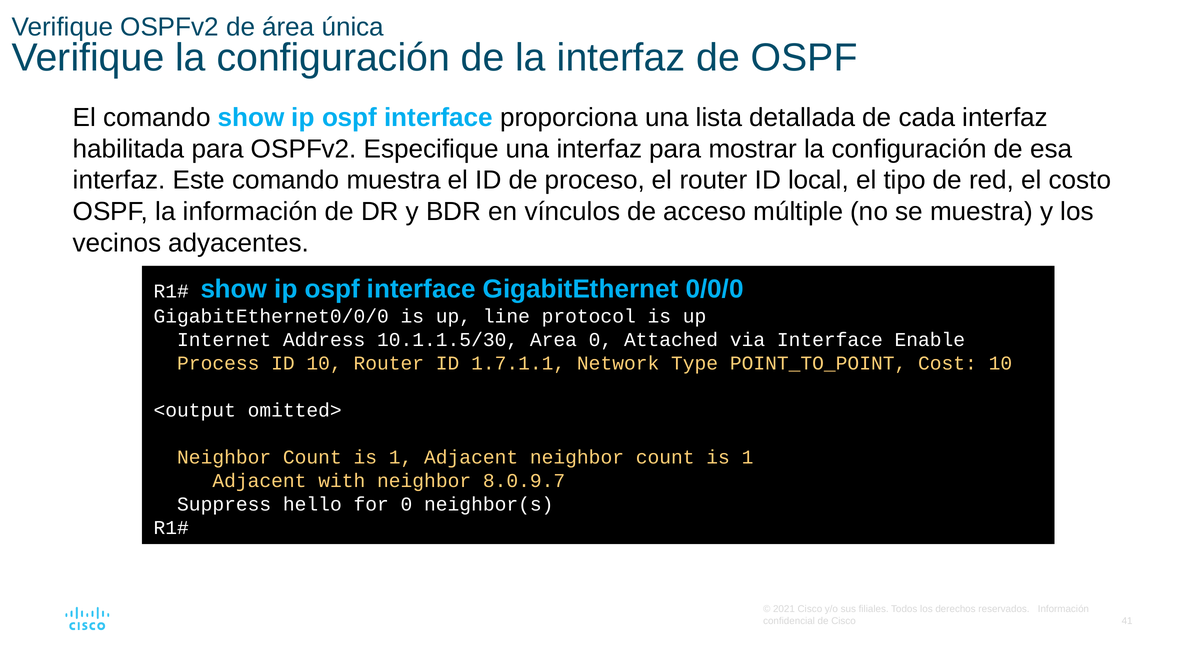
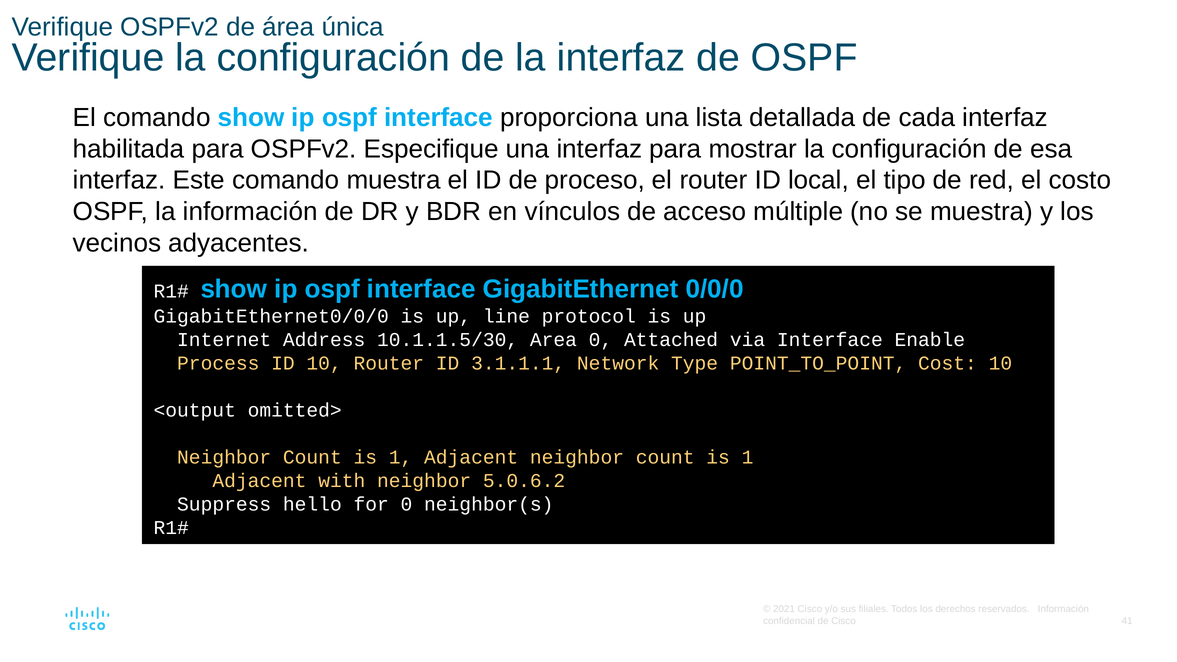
1.7.1.1: 1.7.1.1 -> 3.1.1.1 (518, 363)
8.0.9.7: 8.0.9.7 -> 5.0.6.2 (524, 481)
